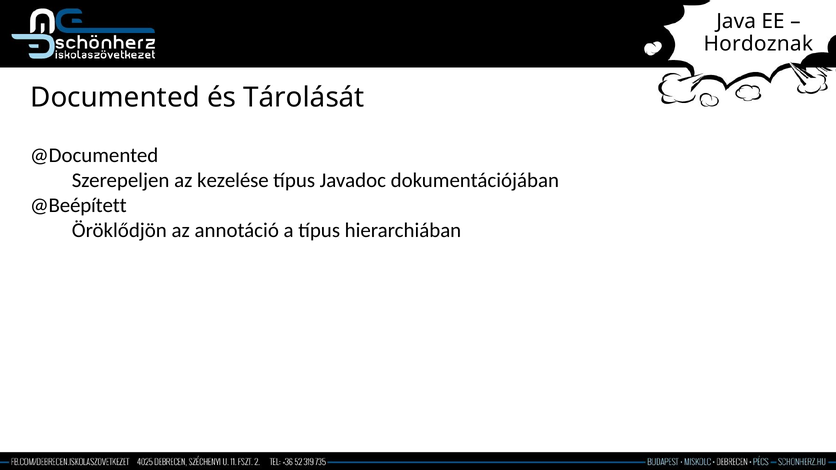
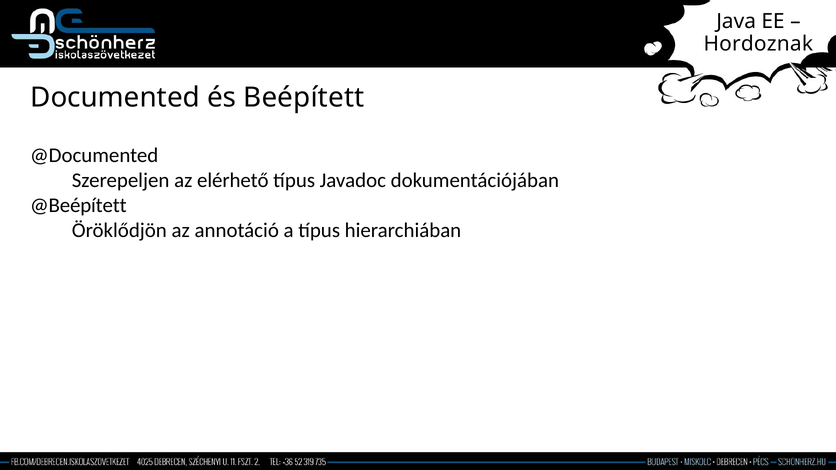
Tárolását: Tárolását -> Beépített (304, 98)
kezelése: kezelése -> elérhető (233, 180)
